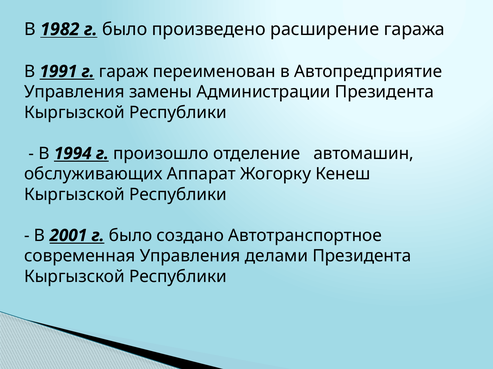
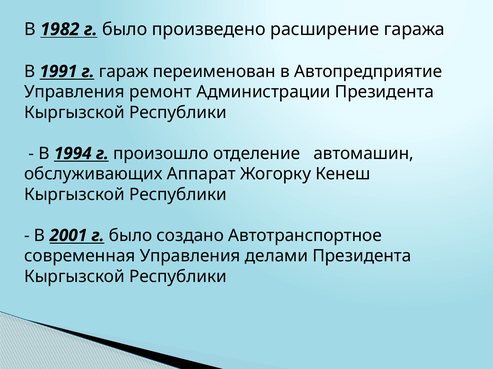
замены: замены -> ремонт (161, 92)
